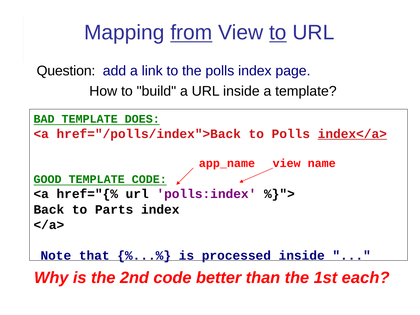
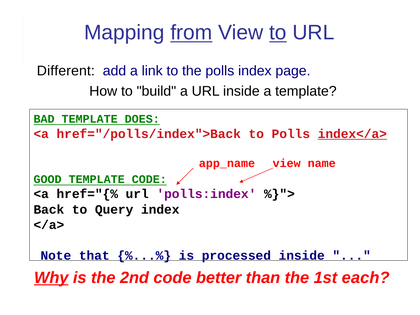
Question: Question -> Different (66, 71)
Parts: Parts -> Query (114, 209)
Why underline: none -> present (51, 278)
